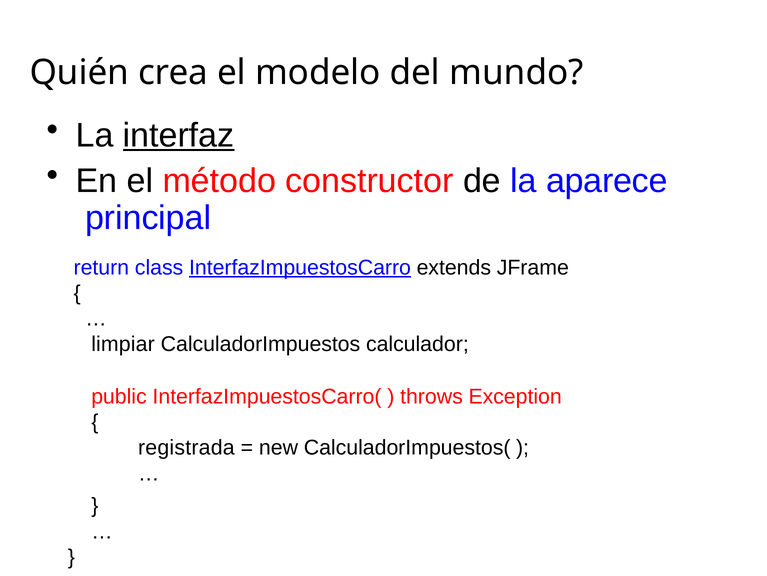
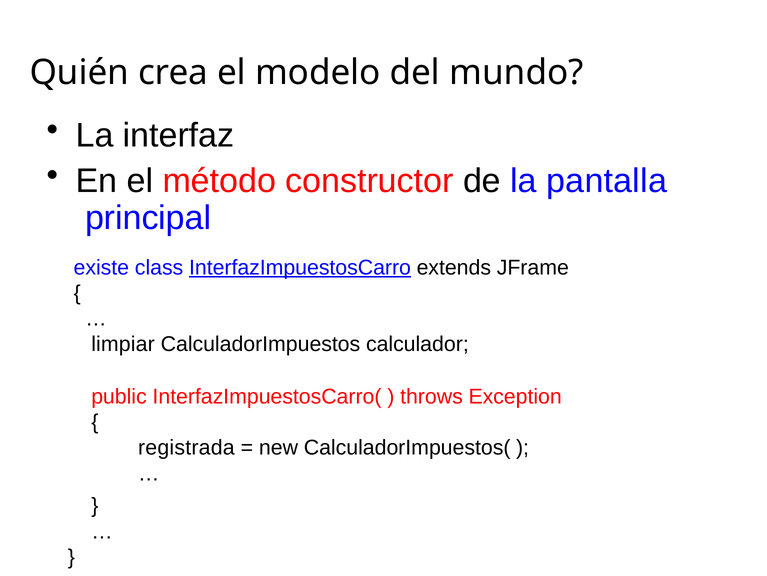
interfaz underline: present -> none (179, 135)
aparece: aparece -> pantalla (607, 181)
return: return -> existe (101, 267)
